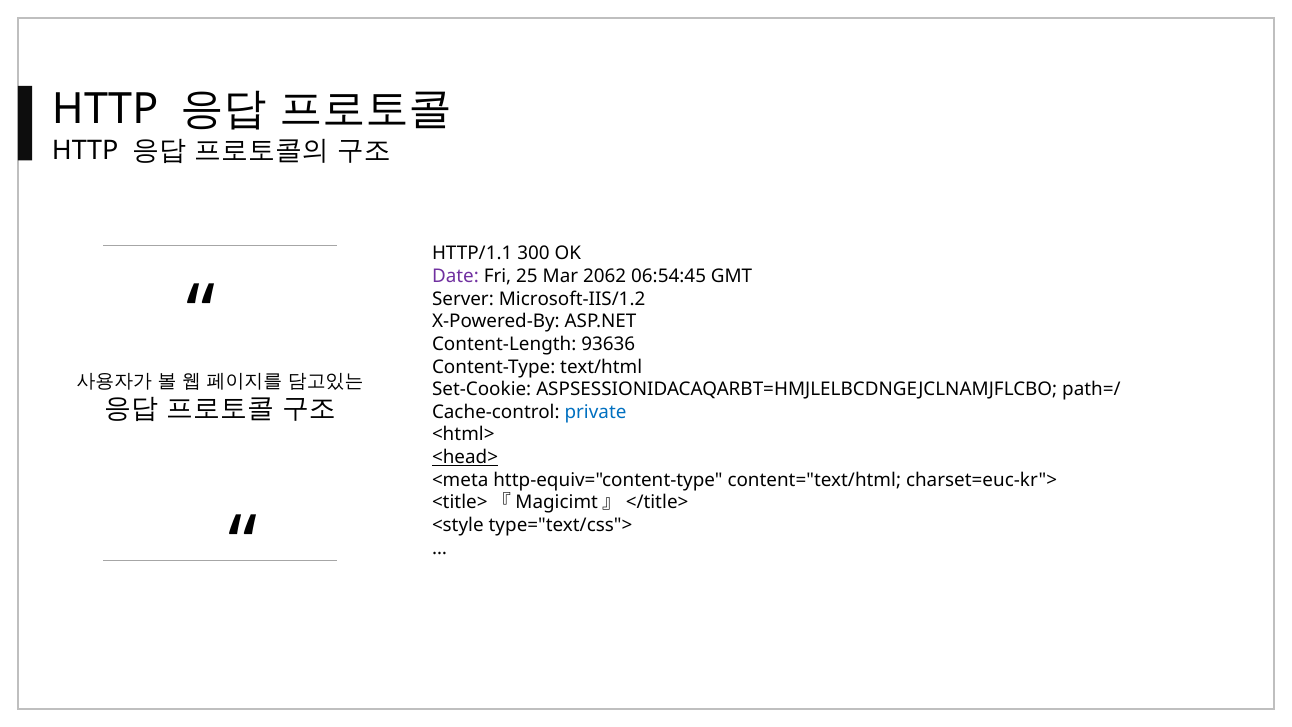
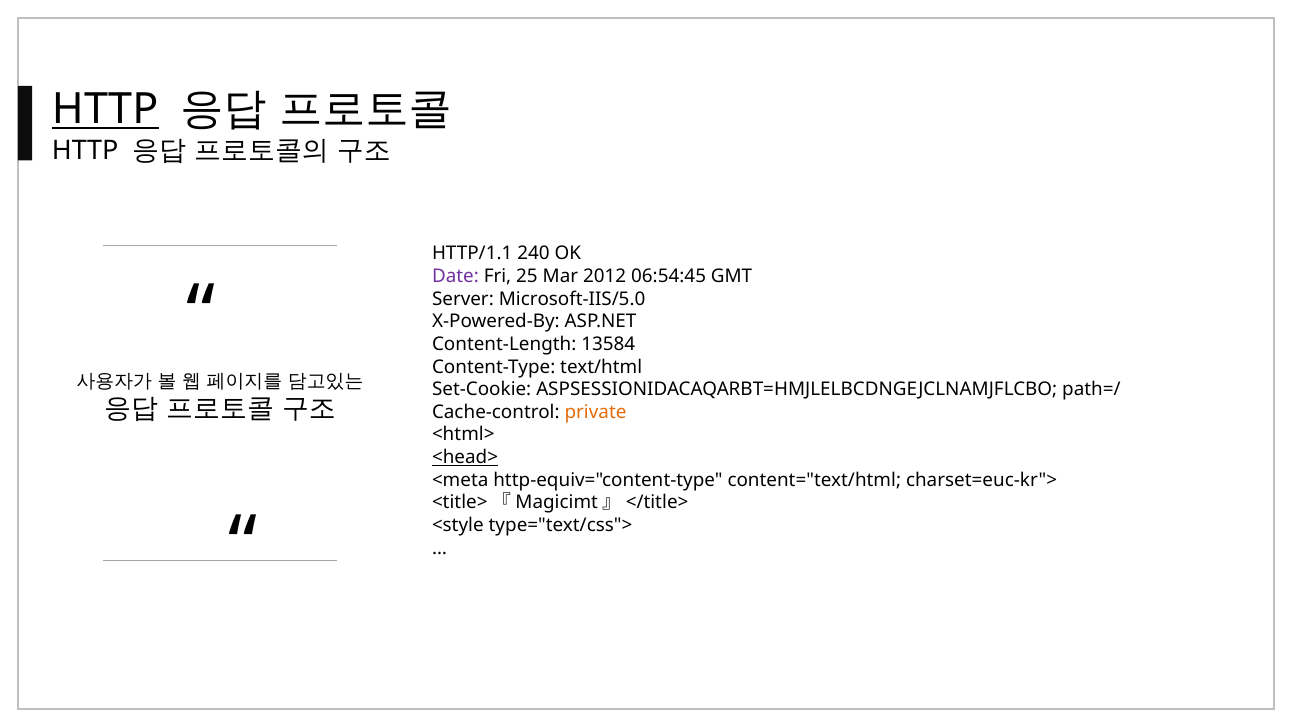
HTTP underline: none -> present (105, 109)
300: 300 -> 240 (533, 254)
2062: 2062 -> 2012 (605, 276)
Microsoft-IIS/1.2: Microsoft-IIS/1.2 -> Microsoft-IIS/5.0 (572, 299)
93636: 93636 -> 13584 (608, 344)
private colour: blue -> orange (596, 412)
